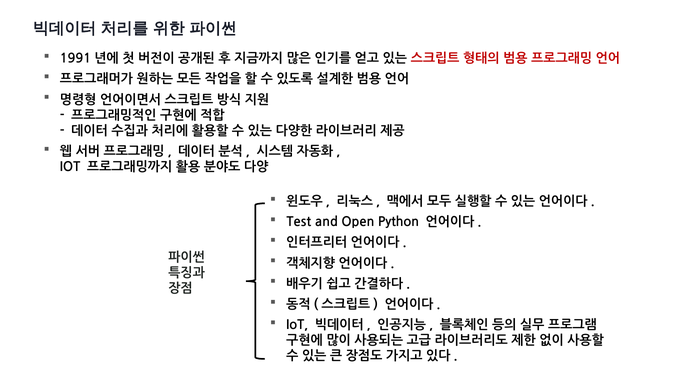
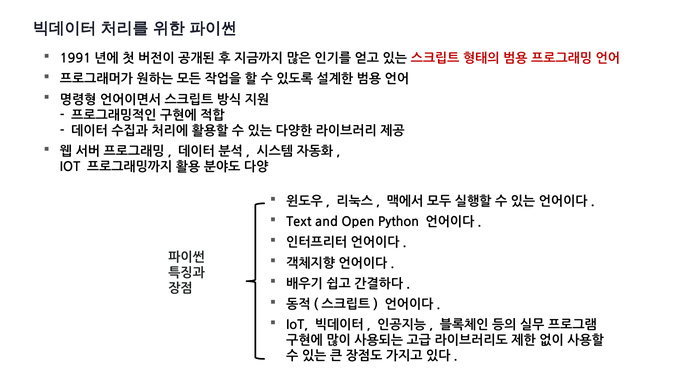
Test: Test -> Text (299, 222)
